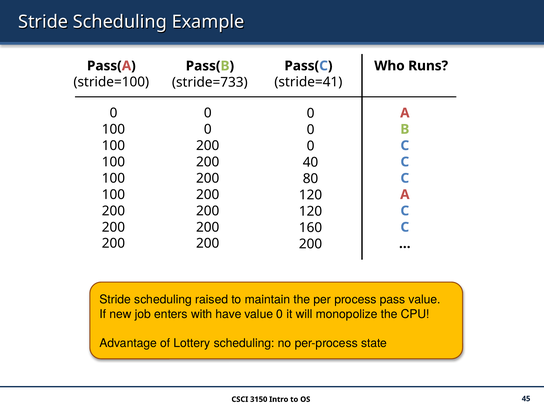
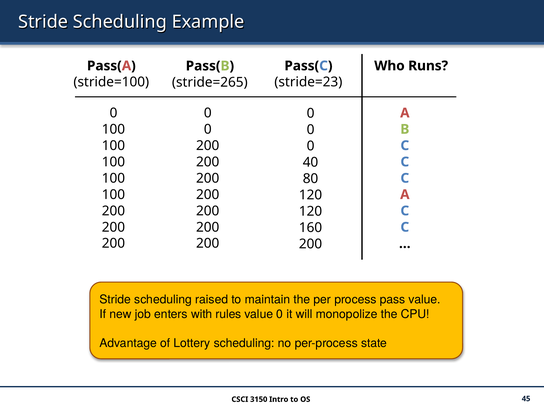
stride=41: stride=41 -> stride=23 (308, 82)
stride=733: stride=733 -> stride=265 (210, 82)
have: have -> rules (228, 314)
